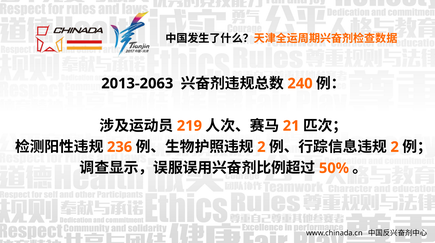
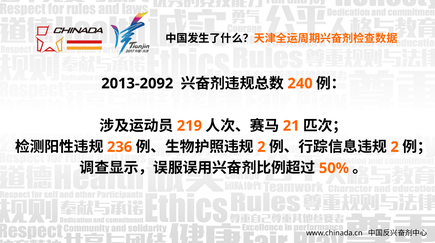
2013-2063: 2013-2063 -> 2013-2092 (137, 84)
